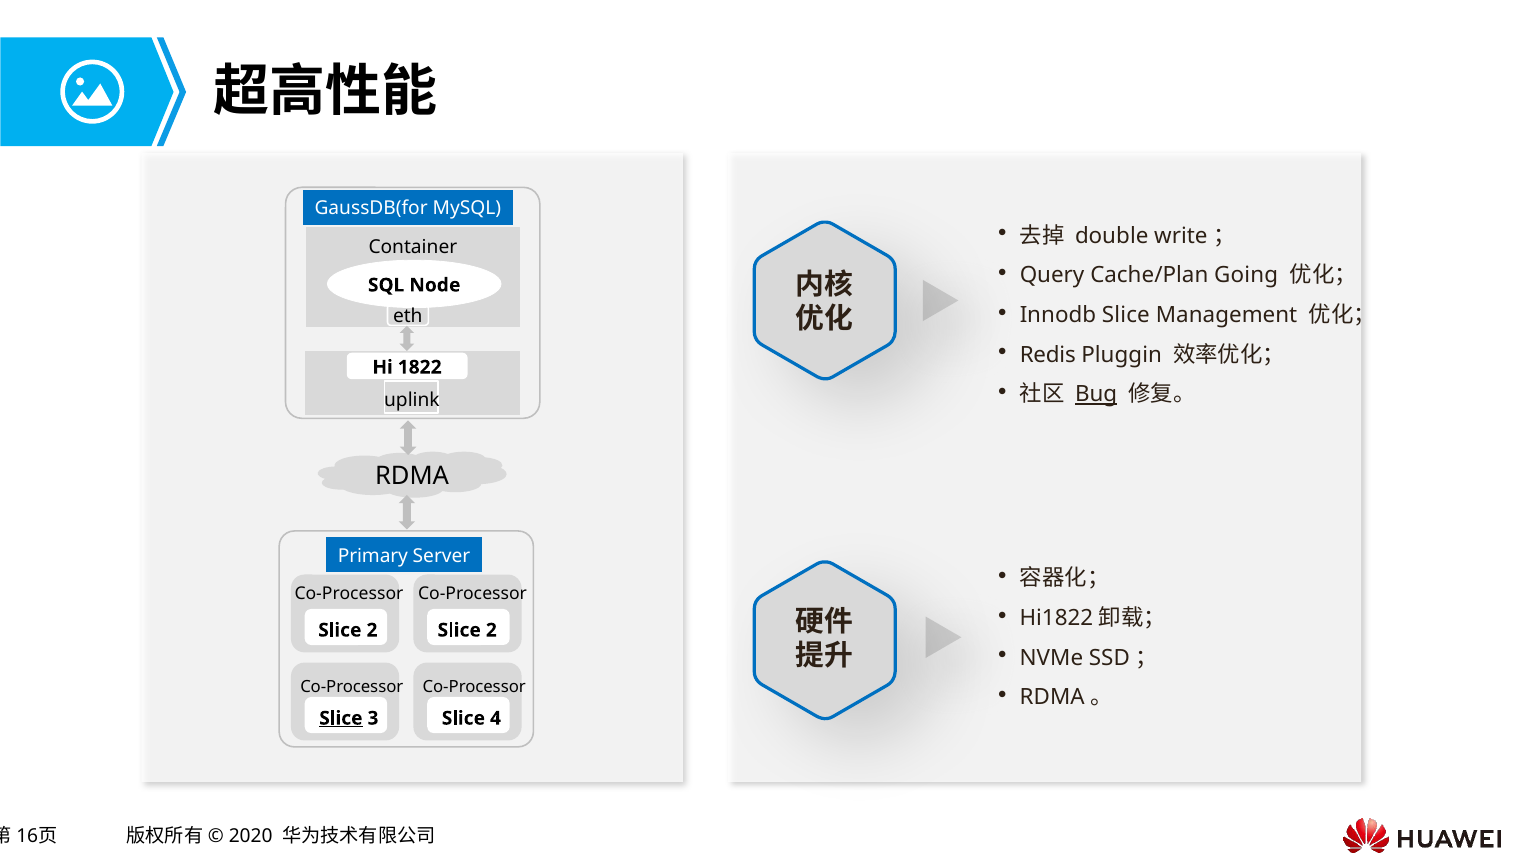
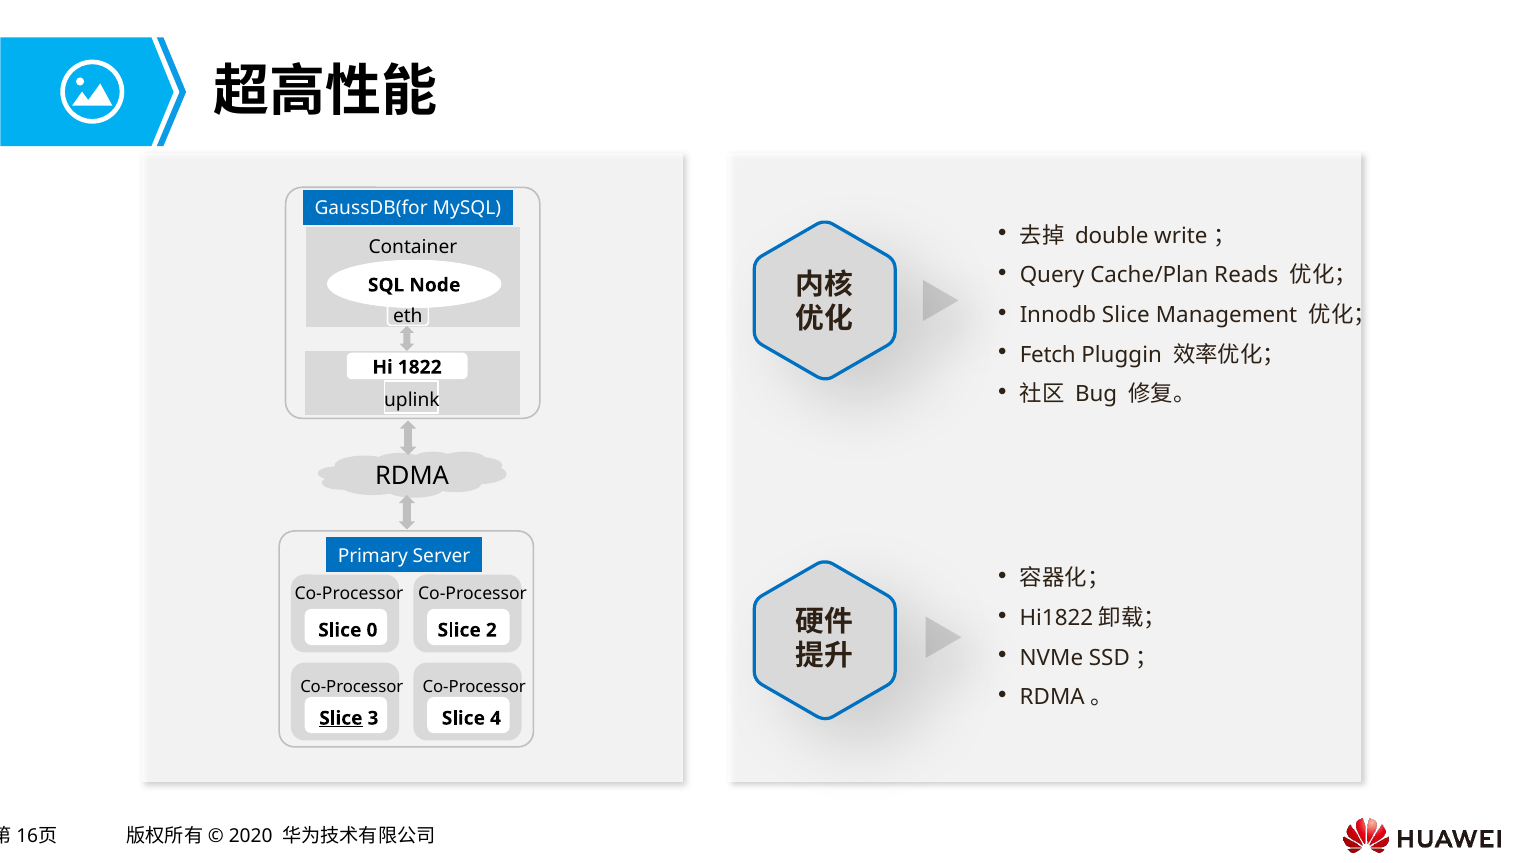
Going: Going -> Reads (1246, 275)
Redis: Redis -> Fetch (1048, 355)
Bug underline: present -> none (1096, 394)
2: 2 -> 0 (372, 631)
